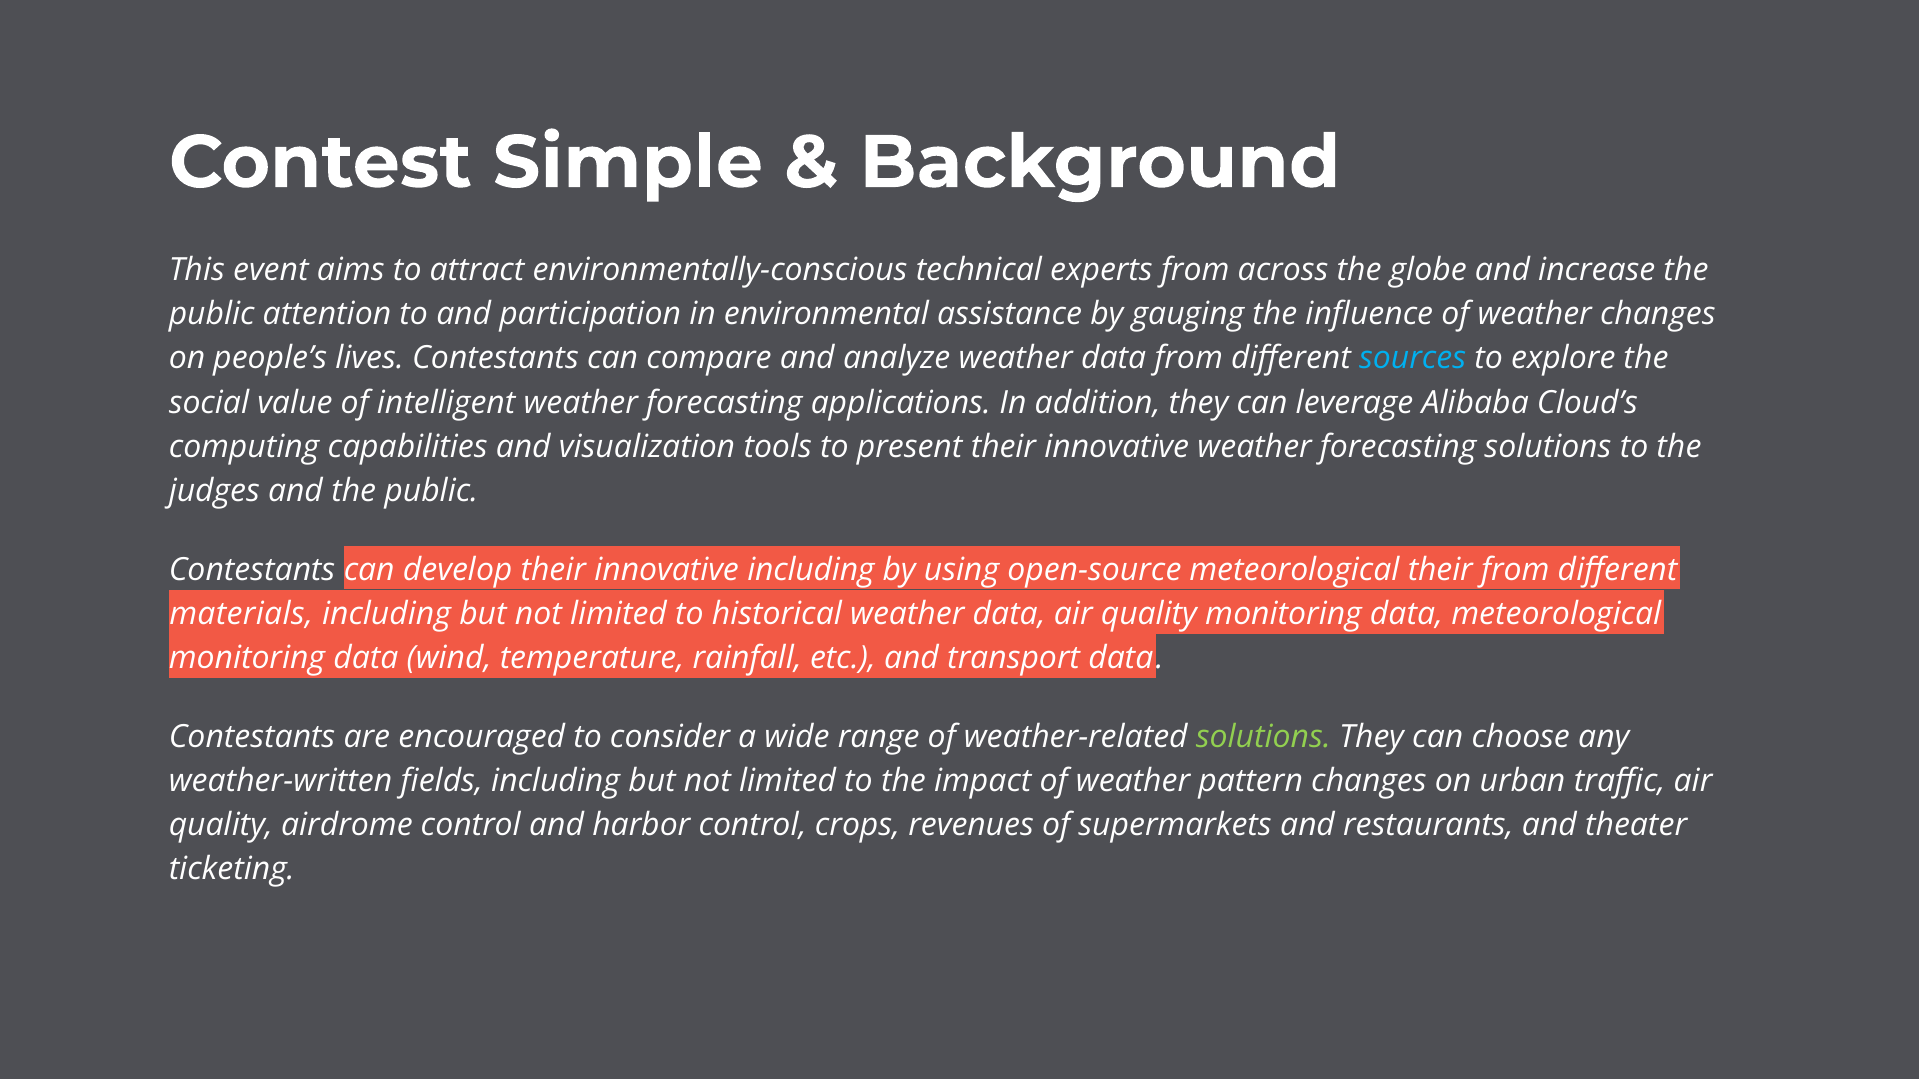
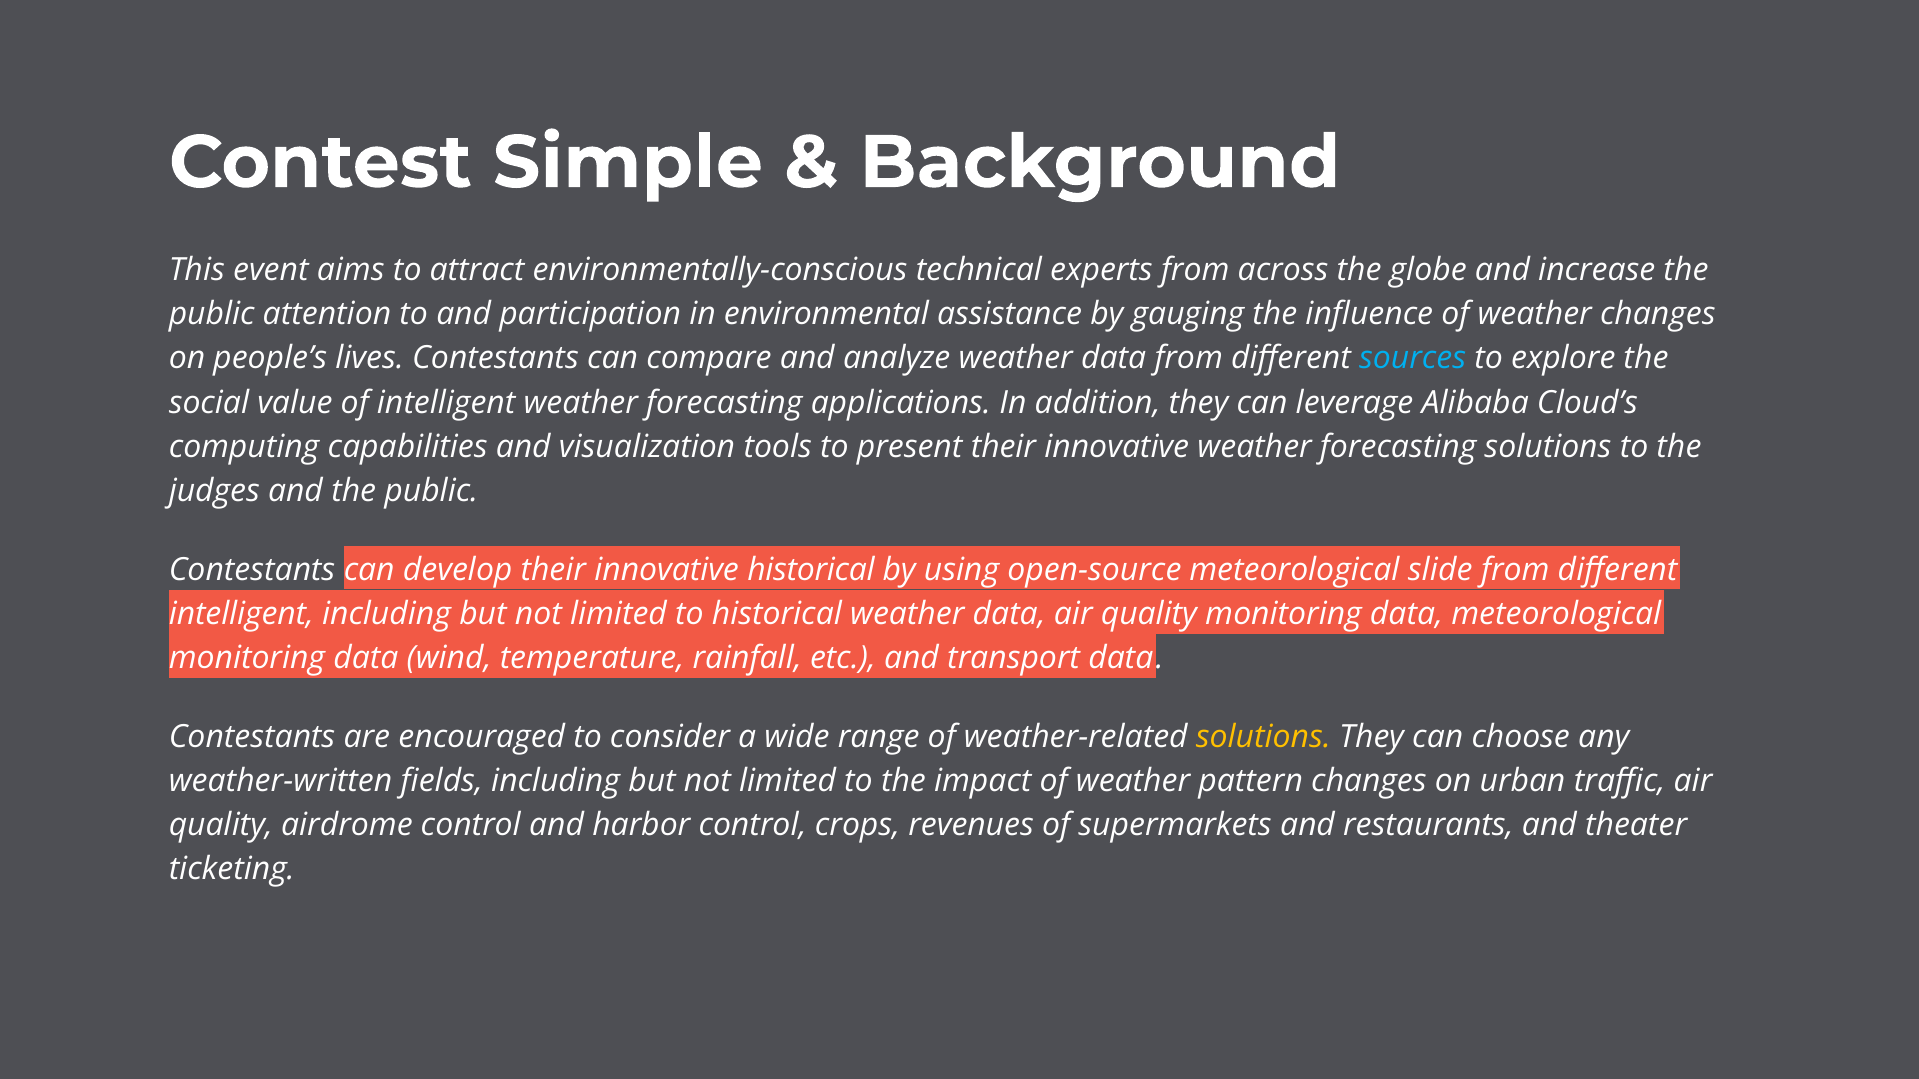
innovative including: including -> historical (811, 570)
meteorological their: their -> slide (1440, 570)
materials: materials -> intelligent (241, 614)
solutions colour: light green -> yellow (1263, 737)
